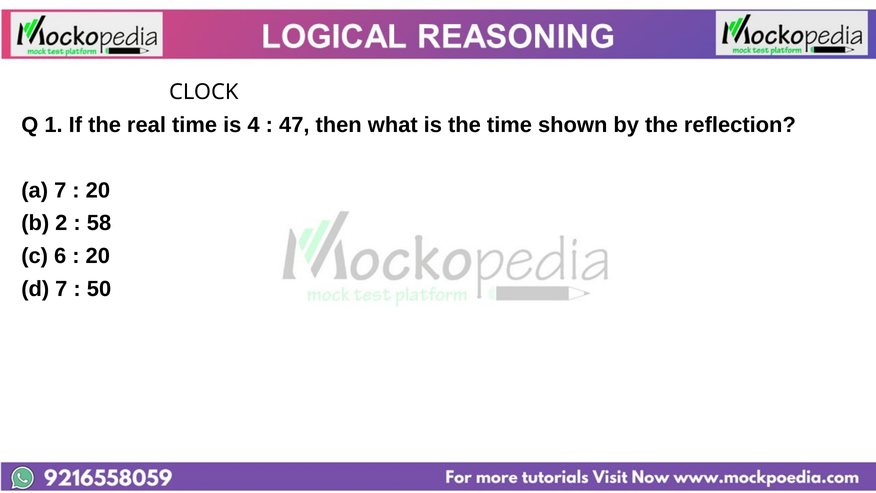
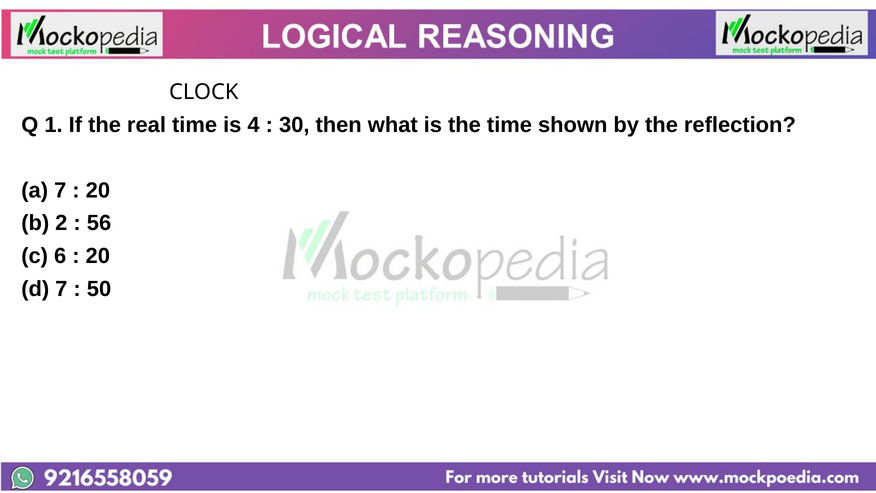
47: 47 -> 30 (294, 125)
58: 58 -> 56 (99, 223)
